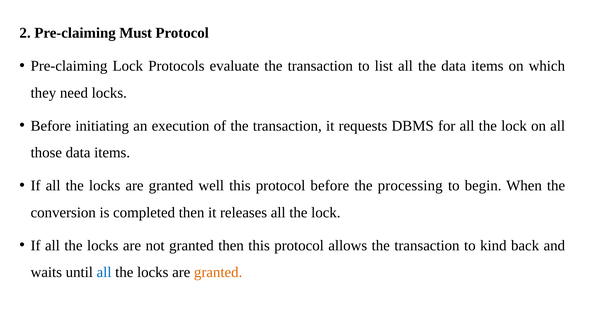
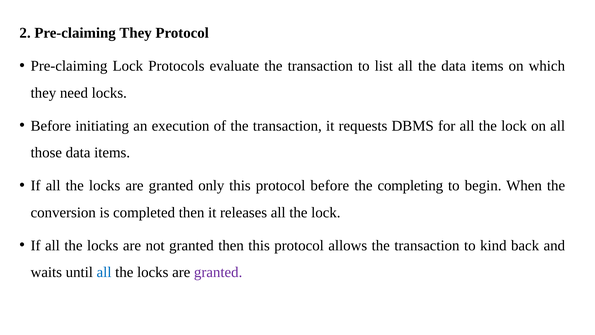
Pre-claiming Must: Must -> They (136, 33)
well: well -> only (211, 185)
processing: processing -> completing (410, 185)
granted colour: orange -> purple (218, 272)
